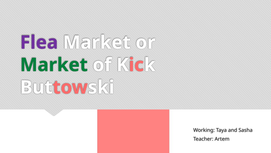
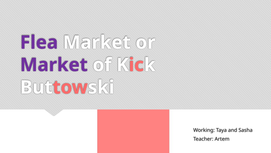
Market colour: green -> purple (54, 65)
